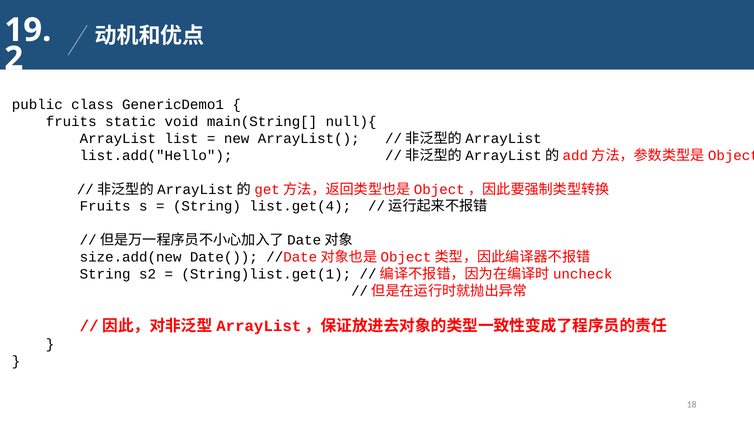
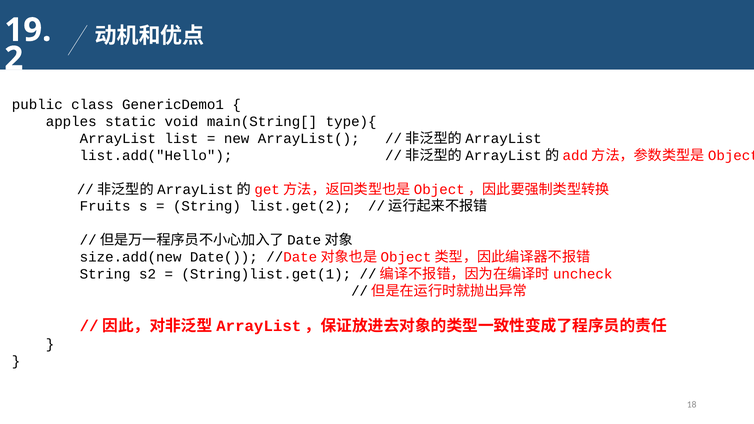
fruits: fruits -> apples (71, 122)
null){: null){ -> type){ (351, 122)
list.get(4: list.get(4 -> list.get(2 (300, 206)
